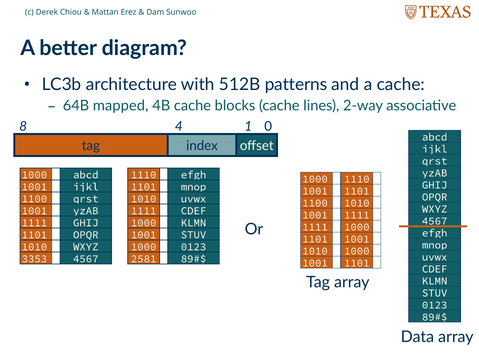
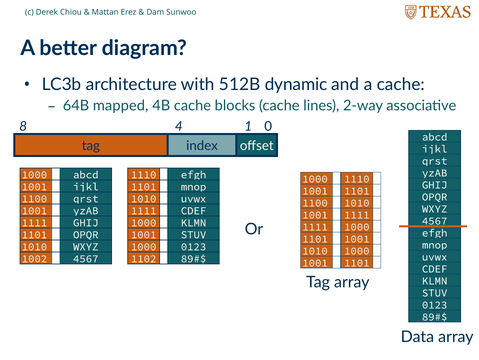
patterns: patterns -> dynamic (296, 84)
3353: 3353 -> 1002 (34, 258)
2581: 2581 -> 1102 (144, 258)
